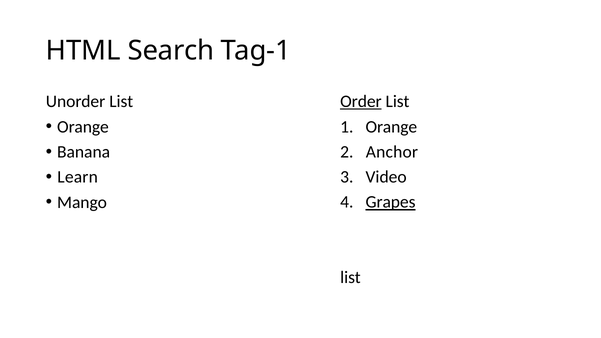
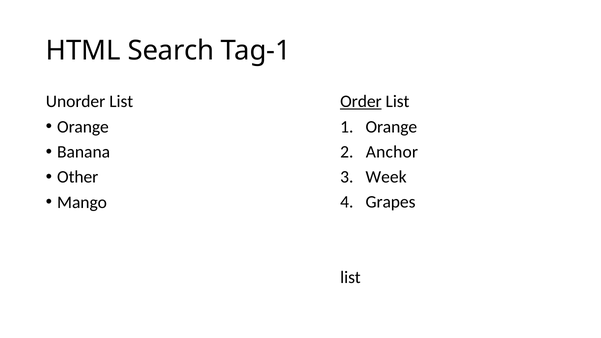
Learn: Learn -> Other (78, 177)
Video: Video -> Week (386, 177)
Grapes underline: present -> none (391, 202)
